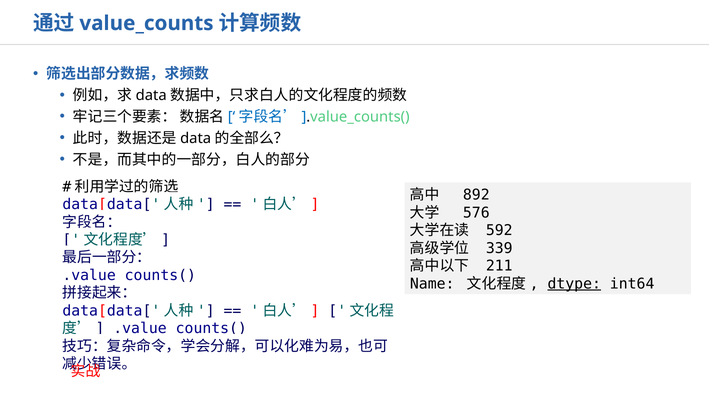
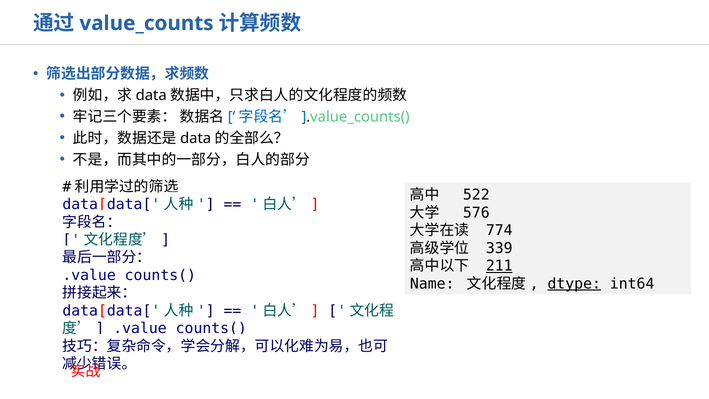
892: 892 -> 522 (476, 195)
592: 592 -> 774 (499, 230)
211 underline: none -> present (499, 266)
